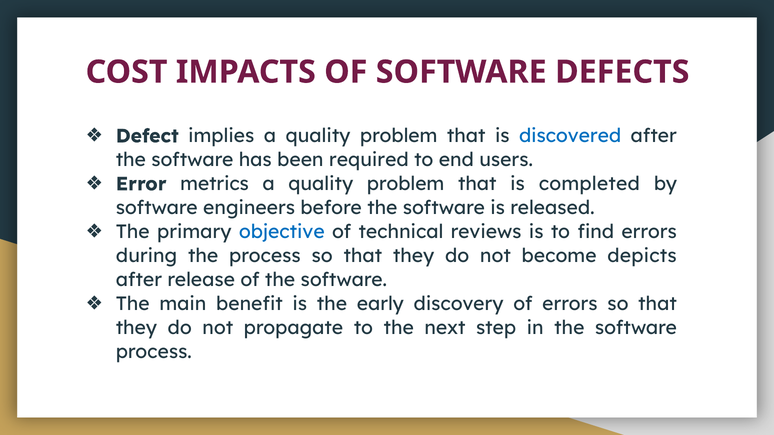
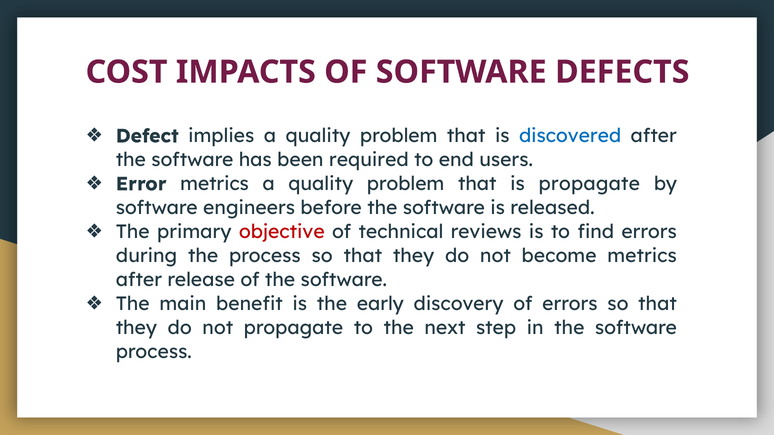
is completed: completed -> propagate (589, 184)
objective colour: blue -> red (282, 232)
become depicts: depicts -> metrics (642, 256)
